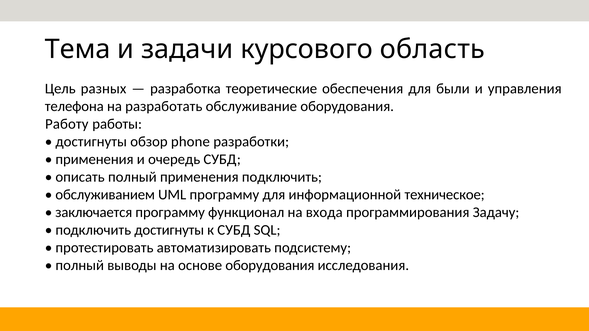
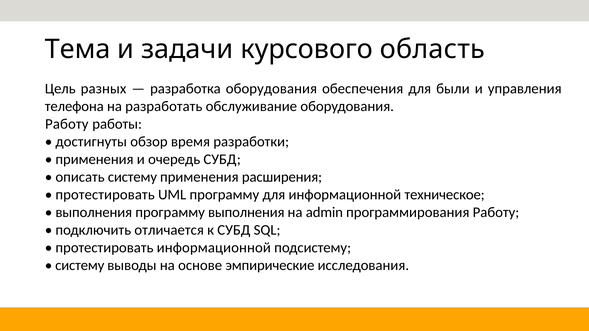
разработка теоретические: теоретические -> оборудования (271, 89)
phone: phone -> время (190, 142)
описать полный: полный -> систему (132, 177)
применения подключить: подключить -> расширения (282, 177)
обслуживанием: обслуживанием -> протестировать (105, 195)
заключается: заключается -> выполнения (94, 212)
программу функционал: функционал -> выполнения (246, 212)
входа: входа -> admin (324, 212)
программирования Задачу: Задачу -> Работу (496, 212)
подключить достигнуты: достигнуты -> отличается (169, 230)
протестировать автоматизировать: автоматизировать -> информационной (214, 248)
полный: полный -> систему (80, 266)
основе оборудования: оборудования -> эмпирические (270, 266)
